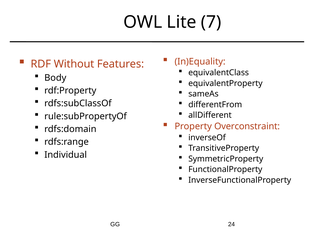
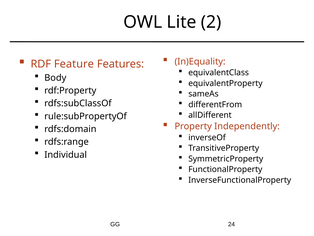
7: 7 -> 2 (211, 22)
Without: Without -> Feature (74, 64)
Overconstraint: Overconstraint -> Independently (247, 126)
